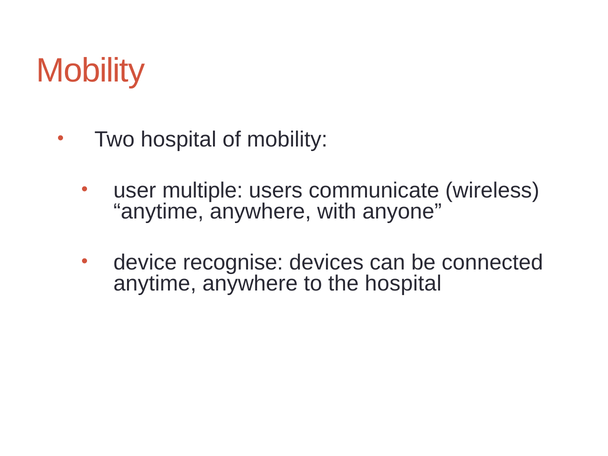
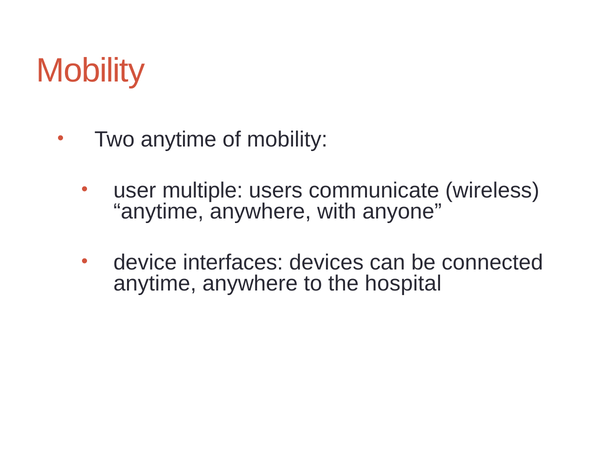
Two hospital: hospital -> anytime (179, 139)
recognise: recognise -> interfaces (233, 262)
